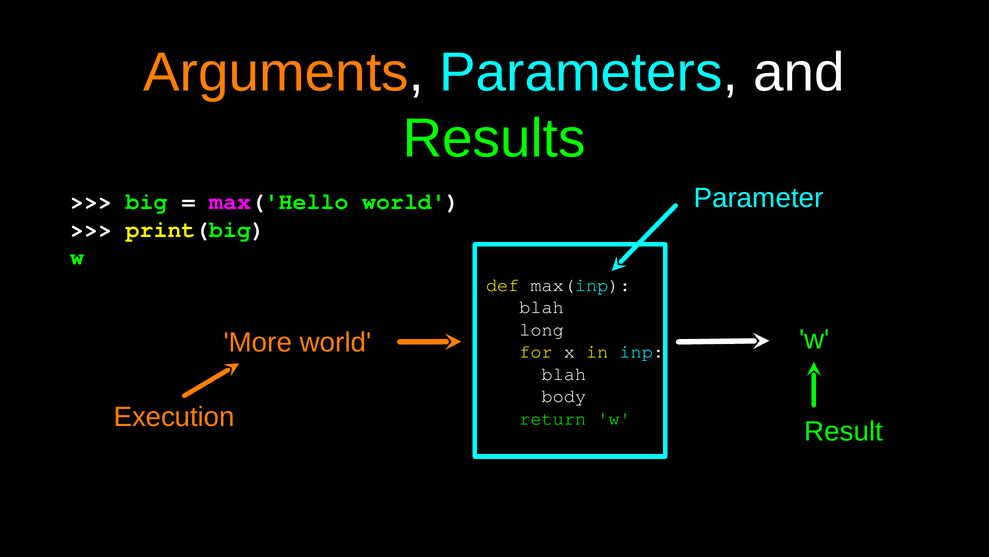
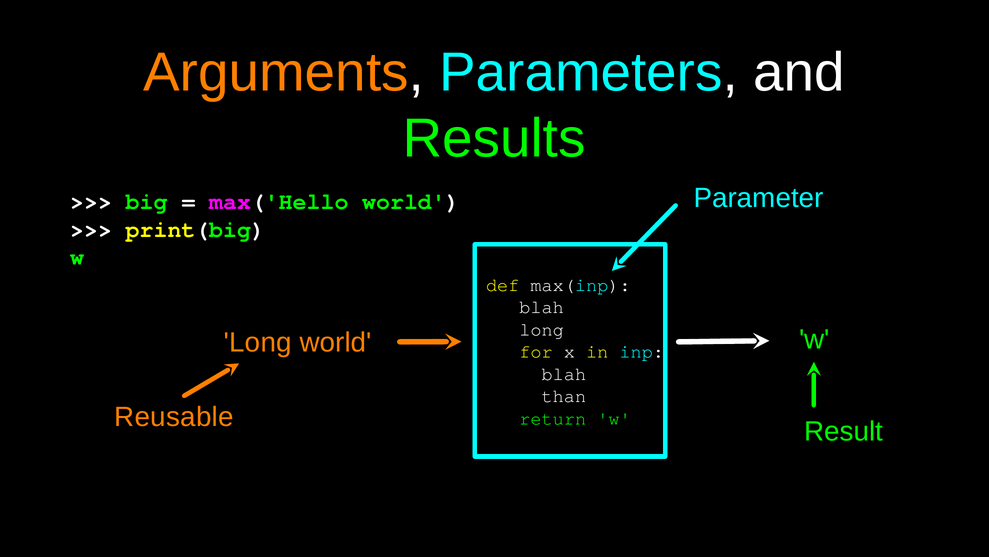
More: More -> Long (258, 342)
body: body -> than (564, 396)
Execution: Execution -> Reusable (174, 416)
